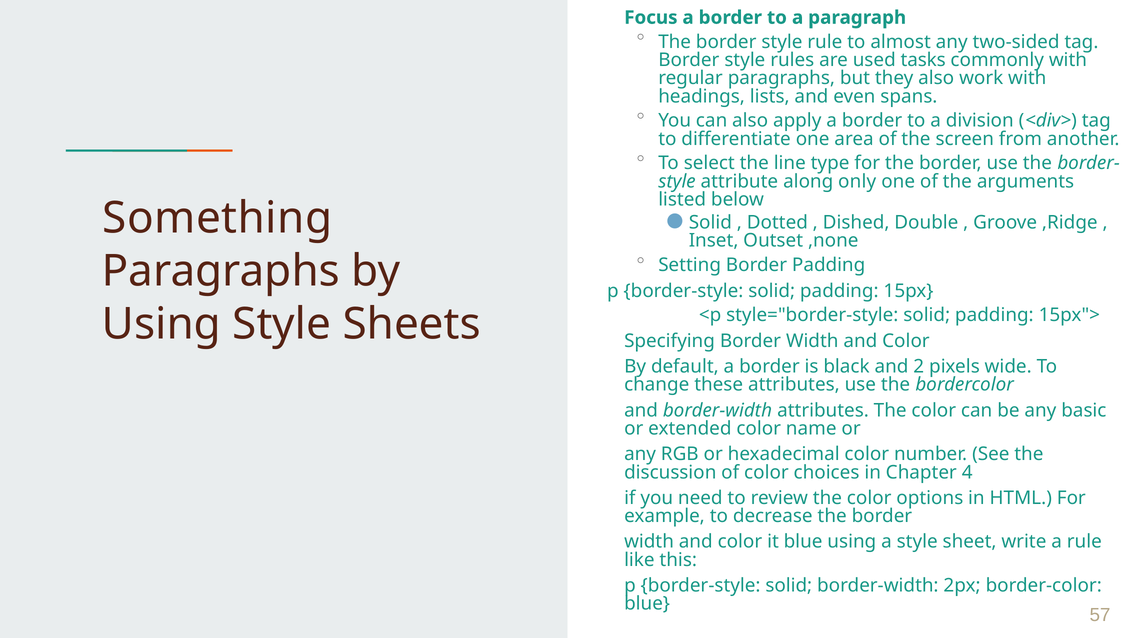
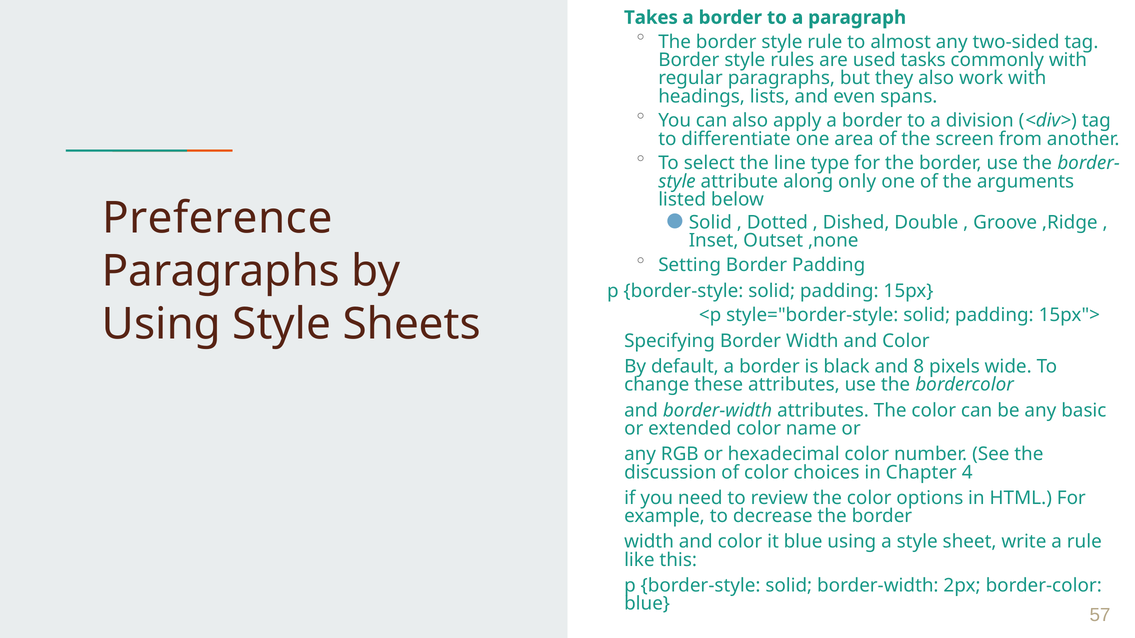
Focus: Focus -> Takes (651, 18)
Something: Something -> Preference (217, 219)
2: 2 -> 8 (919, 367)
